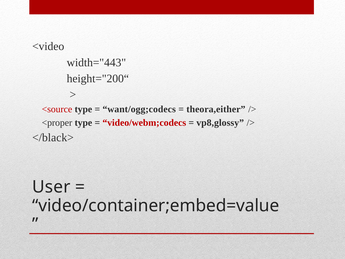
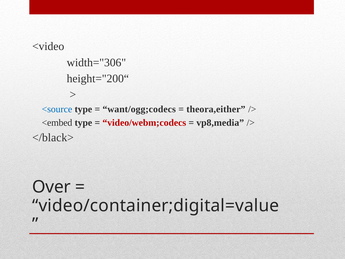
width="443: width="443 -> width="306 (96, 62)
<source colour: red -> blue (57, 109)
<proper: <proper -> <embed (57, 122)
vp8,glossy: vp8,glossy -> vp8,media (220, 122)
User: User -> Over (51, 187)
video/container;embed=value: video/container;embed=value -> video/container;digital=value (156, 205)
